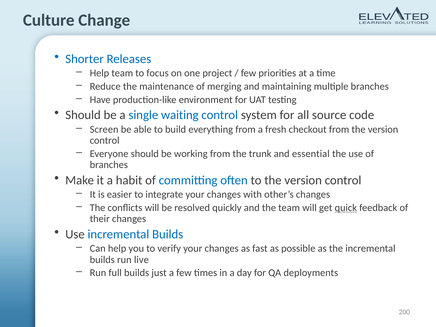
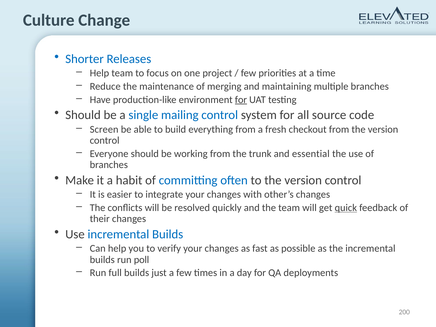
for underline: none -> present (241, 100)
waiting: waiting -> mailing (180, 115)
live: live -> poll (142, 260)
